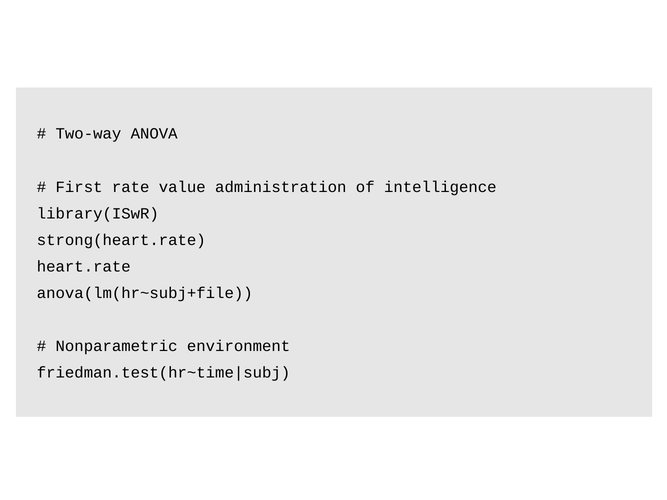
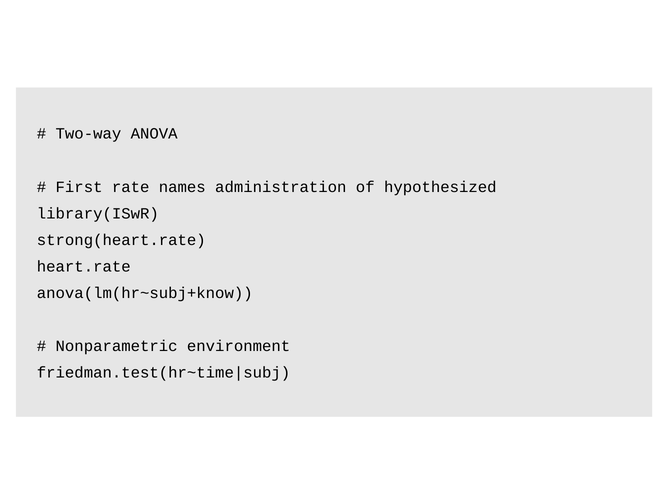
value: value -> names (182, 187)
intelligence: intelligence -> hypothesized (440, 187)
anova(lm(hr~subj+file: anova(lm(hr~subj+file -> anova(lm(hr~subj+know (145, 293)
